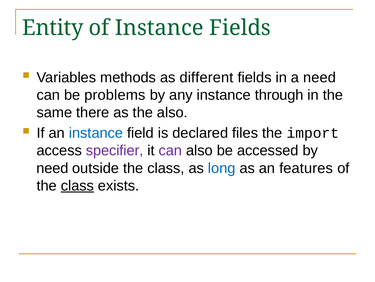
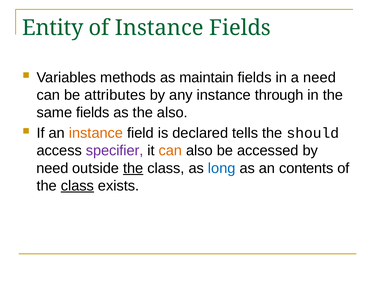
different: different -> maintain (207, 77)
problems: problems -> attributes (115, 95)
same there: there -> fields (93, 112)
instance colour: blue -> orange (96, 133)
files: files -> tells (245, 133)
import: import -> should (313, 133)
can colour: purple -> orange (170, 150)
the underline: none -> present (133, 168)
features: features -> contents (306, 168)
